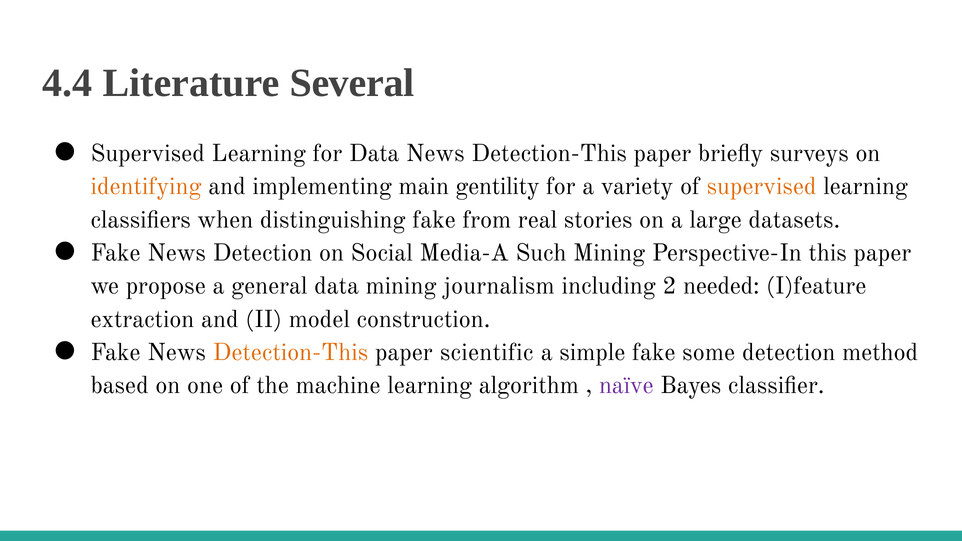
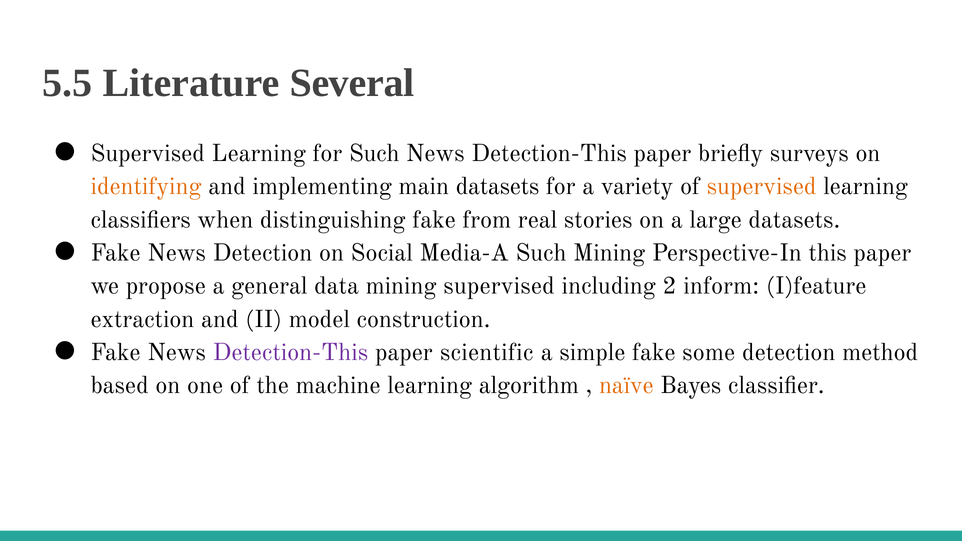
4.4: 4.4 -> 5.5 (67, 83)
for Data: Data -> Such (374, 153)
main gentility: gentility -> datasets (498, 186)
mining journalism: journalism -> supervised (499, 286)
needed: needed -> inform (721, 286)
Detection-This colour: orange -> purple (290, 352)
naïve colour: purple -> orange (626, 386)
